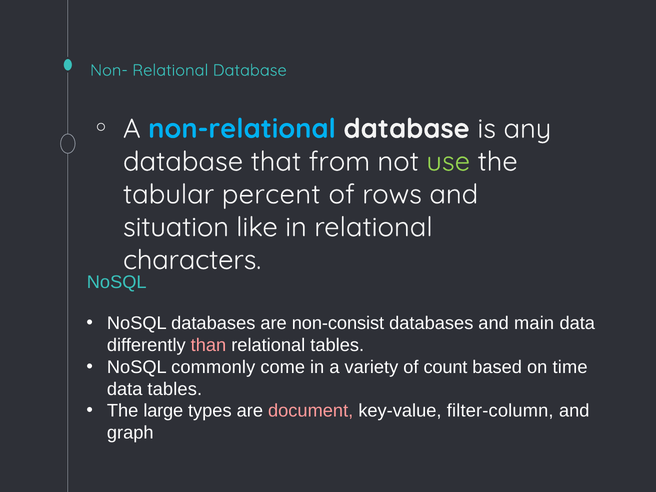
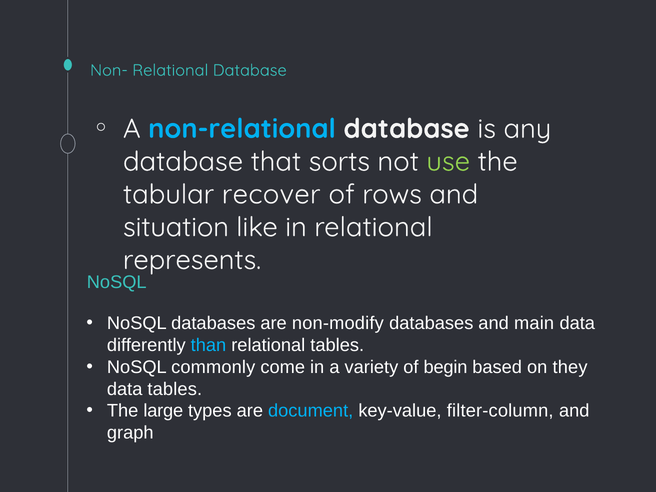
from: from -> sorts (339, 162)
percent: percent -> recover (271, 194)
characters: characters -> represents (192, 260)
non-consist: non-consist -> non-modify (338, 323)
than colour: pink -> light blue (208, 345)
count: count -> begin (445, 367)
time: time -> they (570, 367)
document colour: pink -> light blue (311, 411)
